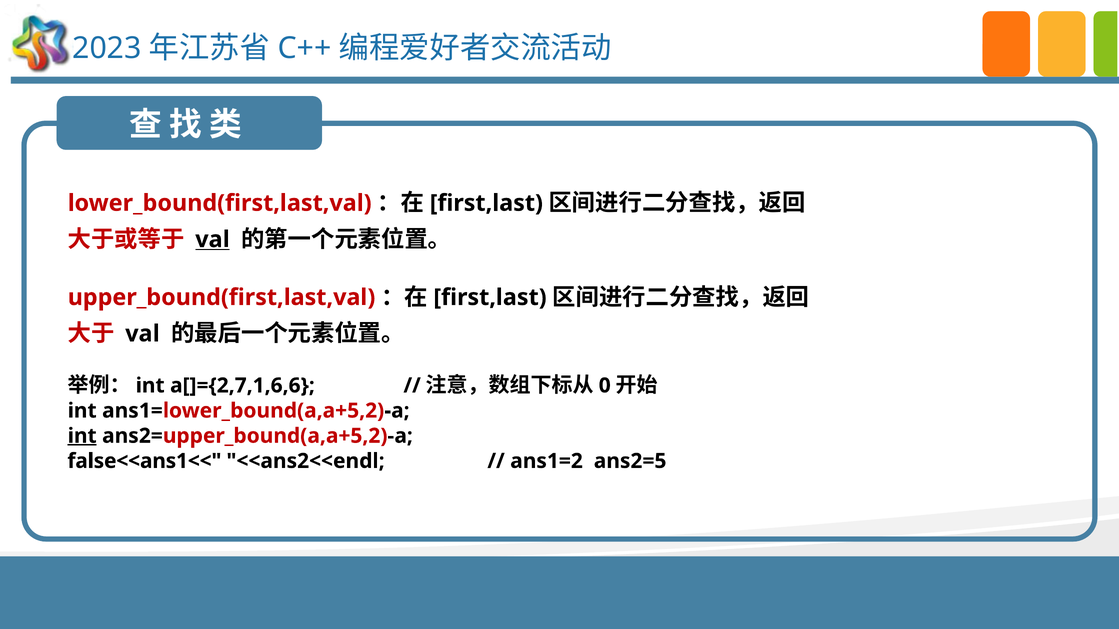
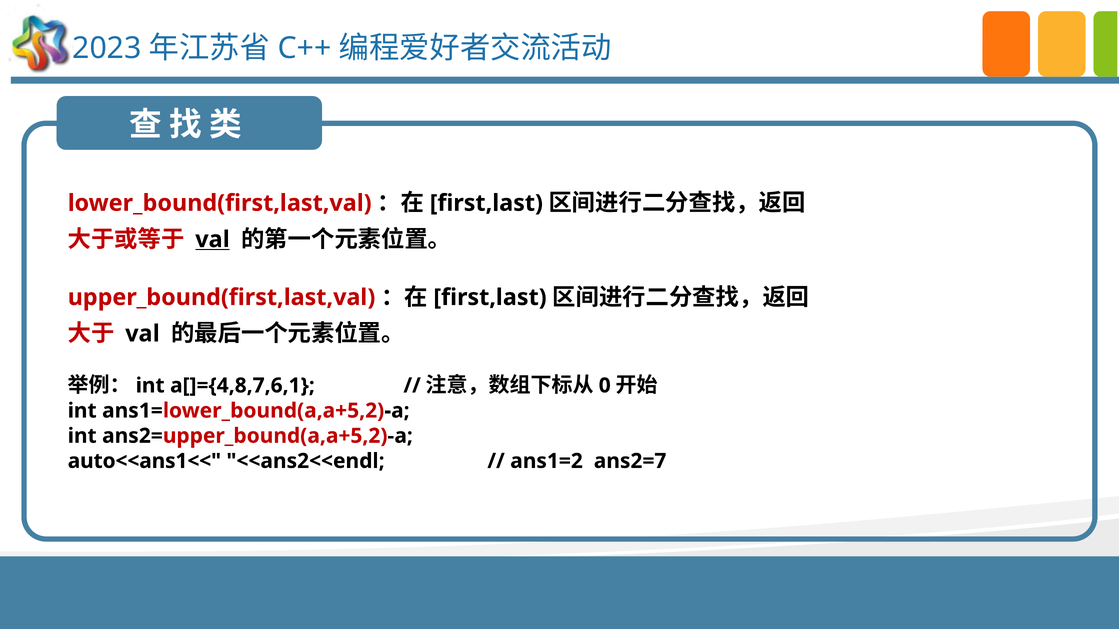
a[]={2,7,1,6,6: a[]={2,7,1,6,6 -> a[]={4,8,7,6,1 (242, 386)
int underline: present -> none (82, 436)
false<<ans1<<: false<<ans1<< -> auto<<ans1<< (144, 461)
ans2=5: ans2=5 -> ans2=7 (630, 461)
